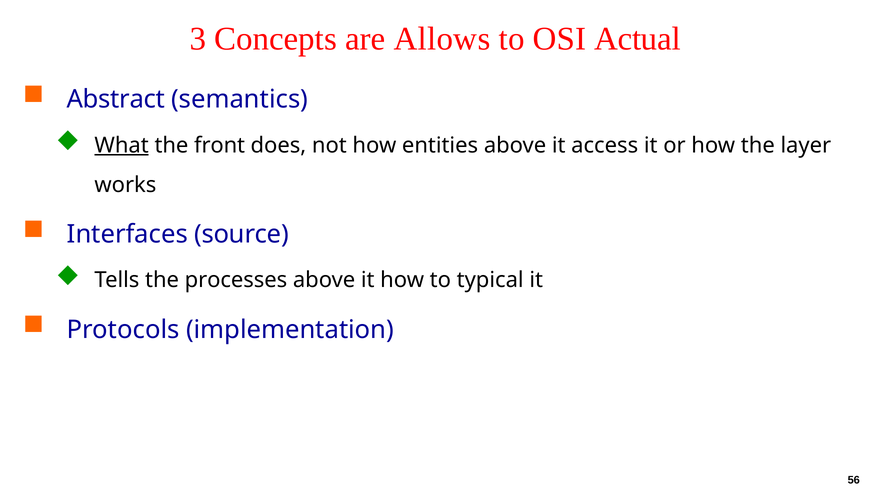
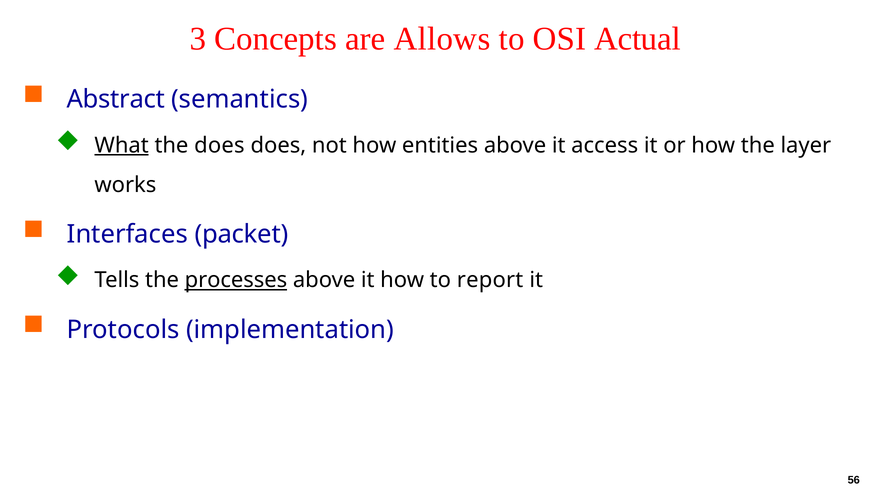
the front: front -> does (219, 145)
source: source -> packet (242, 234)
processes underline: none -> present (236, 280)
typical: typical -> report (490, 280)
